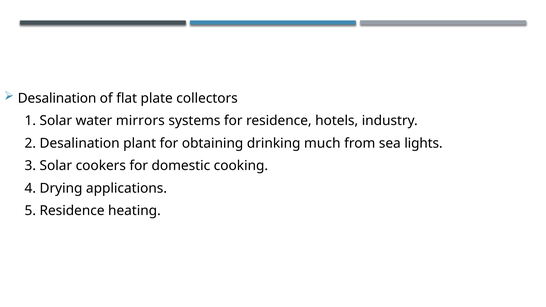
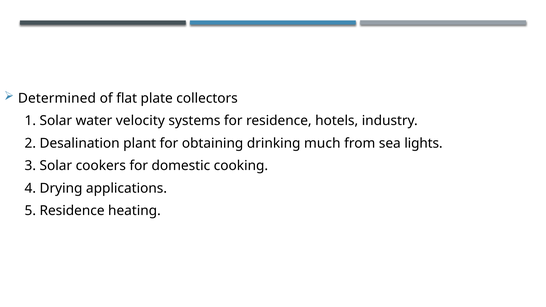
Desalination: Desalination -> Determined (57, 98)
mirrors: mirrors -> velocity (140, 121)
